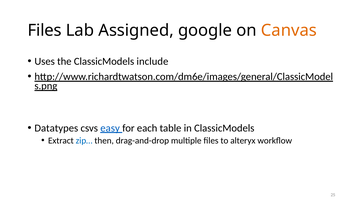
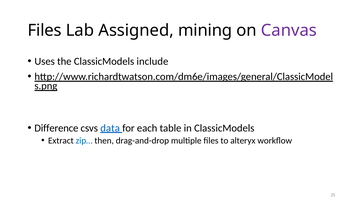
google: google -> mining (205, 30)
Canvas colour: orange -> purple (289, 30)
Datatypes: Datatypes -> Difference (56, 128)
easy: easy -> data (110, 128)
